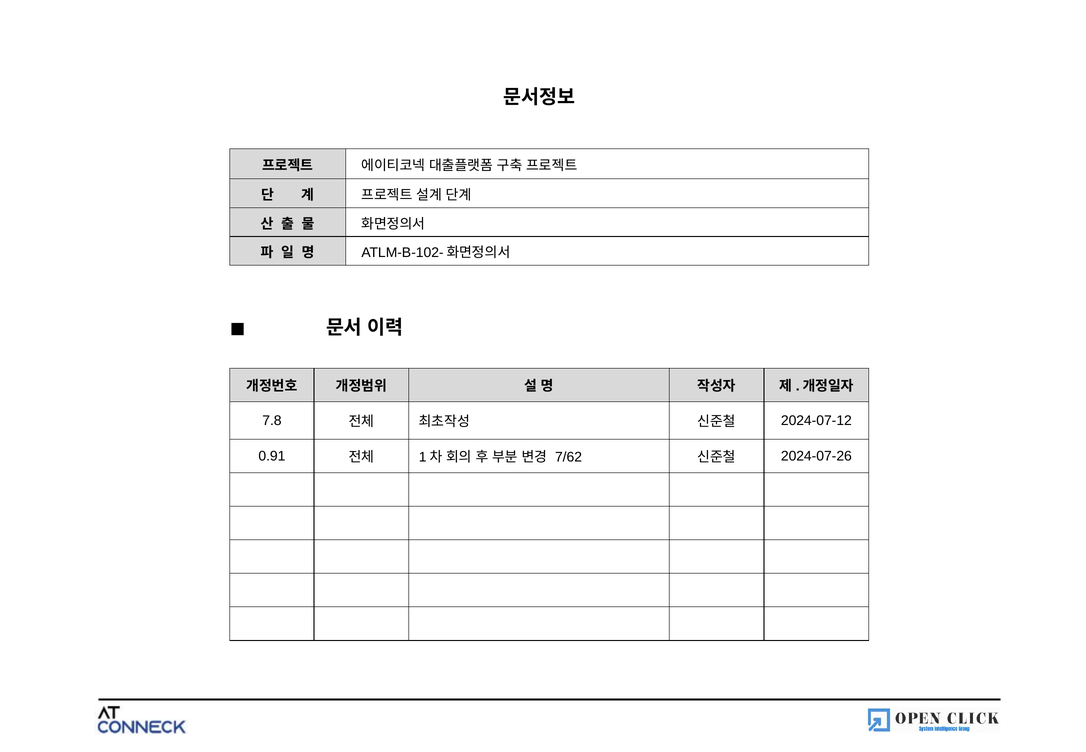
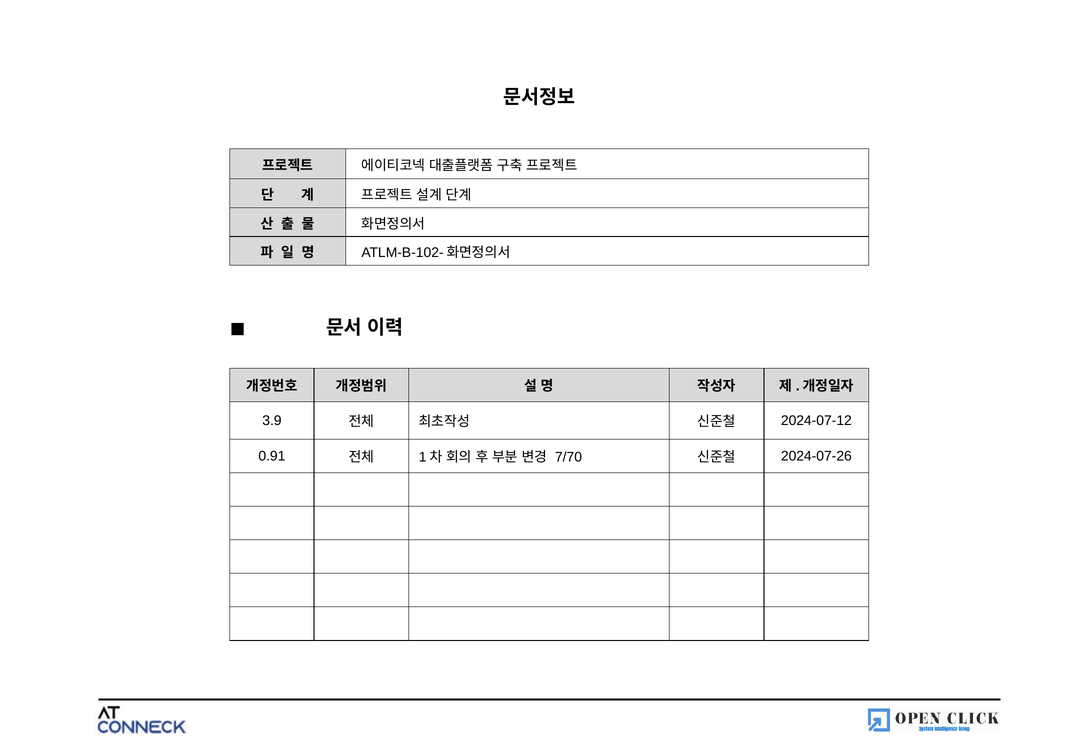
7.8: 7.8 -> 3.9 (272, 420)
7/62: 7/62 -> 7/70 (569, 457)
